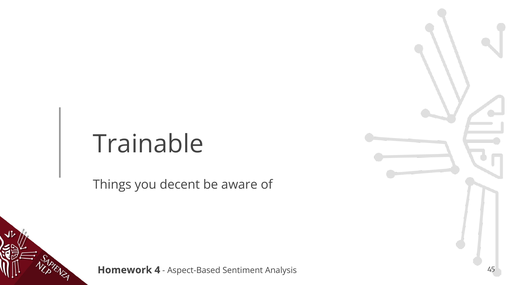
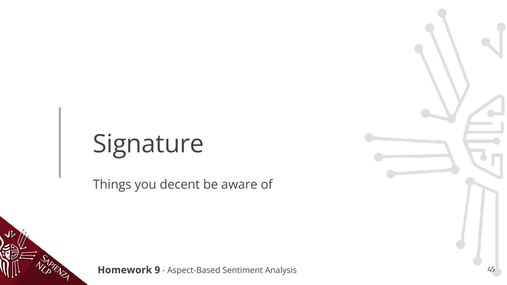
Trainable: Trainable -> Signature (148, 144)
4: 4 -> 9 (157, 270)
